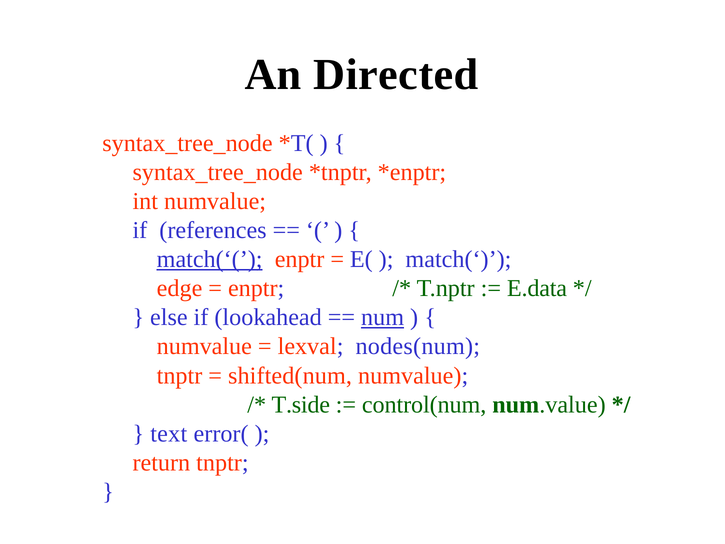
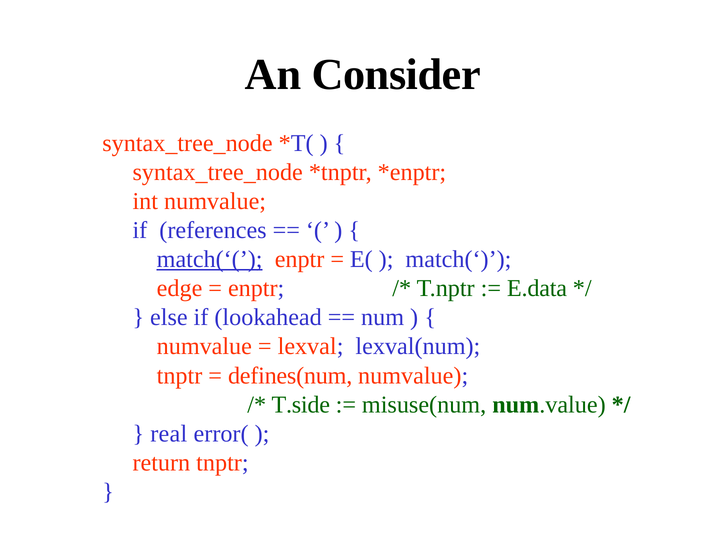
Directed: Directed -> Consider (396, 75)
num underline: present -> none (383, 317)
nodes(num: nodes(num -> lexval(num (418, 346)
shifted(num: shifted(num -> defines(num (290, 375)
control(num: control(num -> misuse(num (424, 404)
text: text -> real (169, 433)
